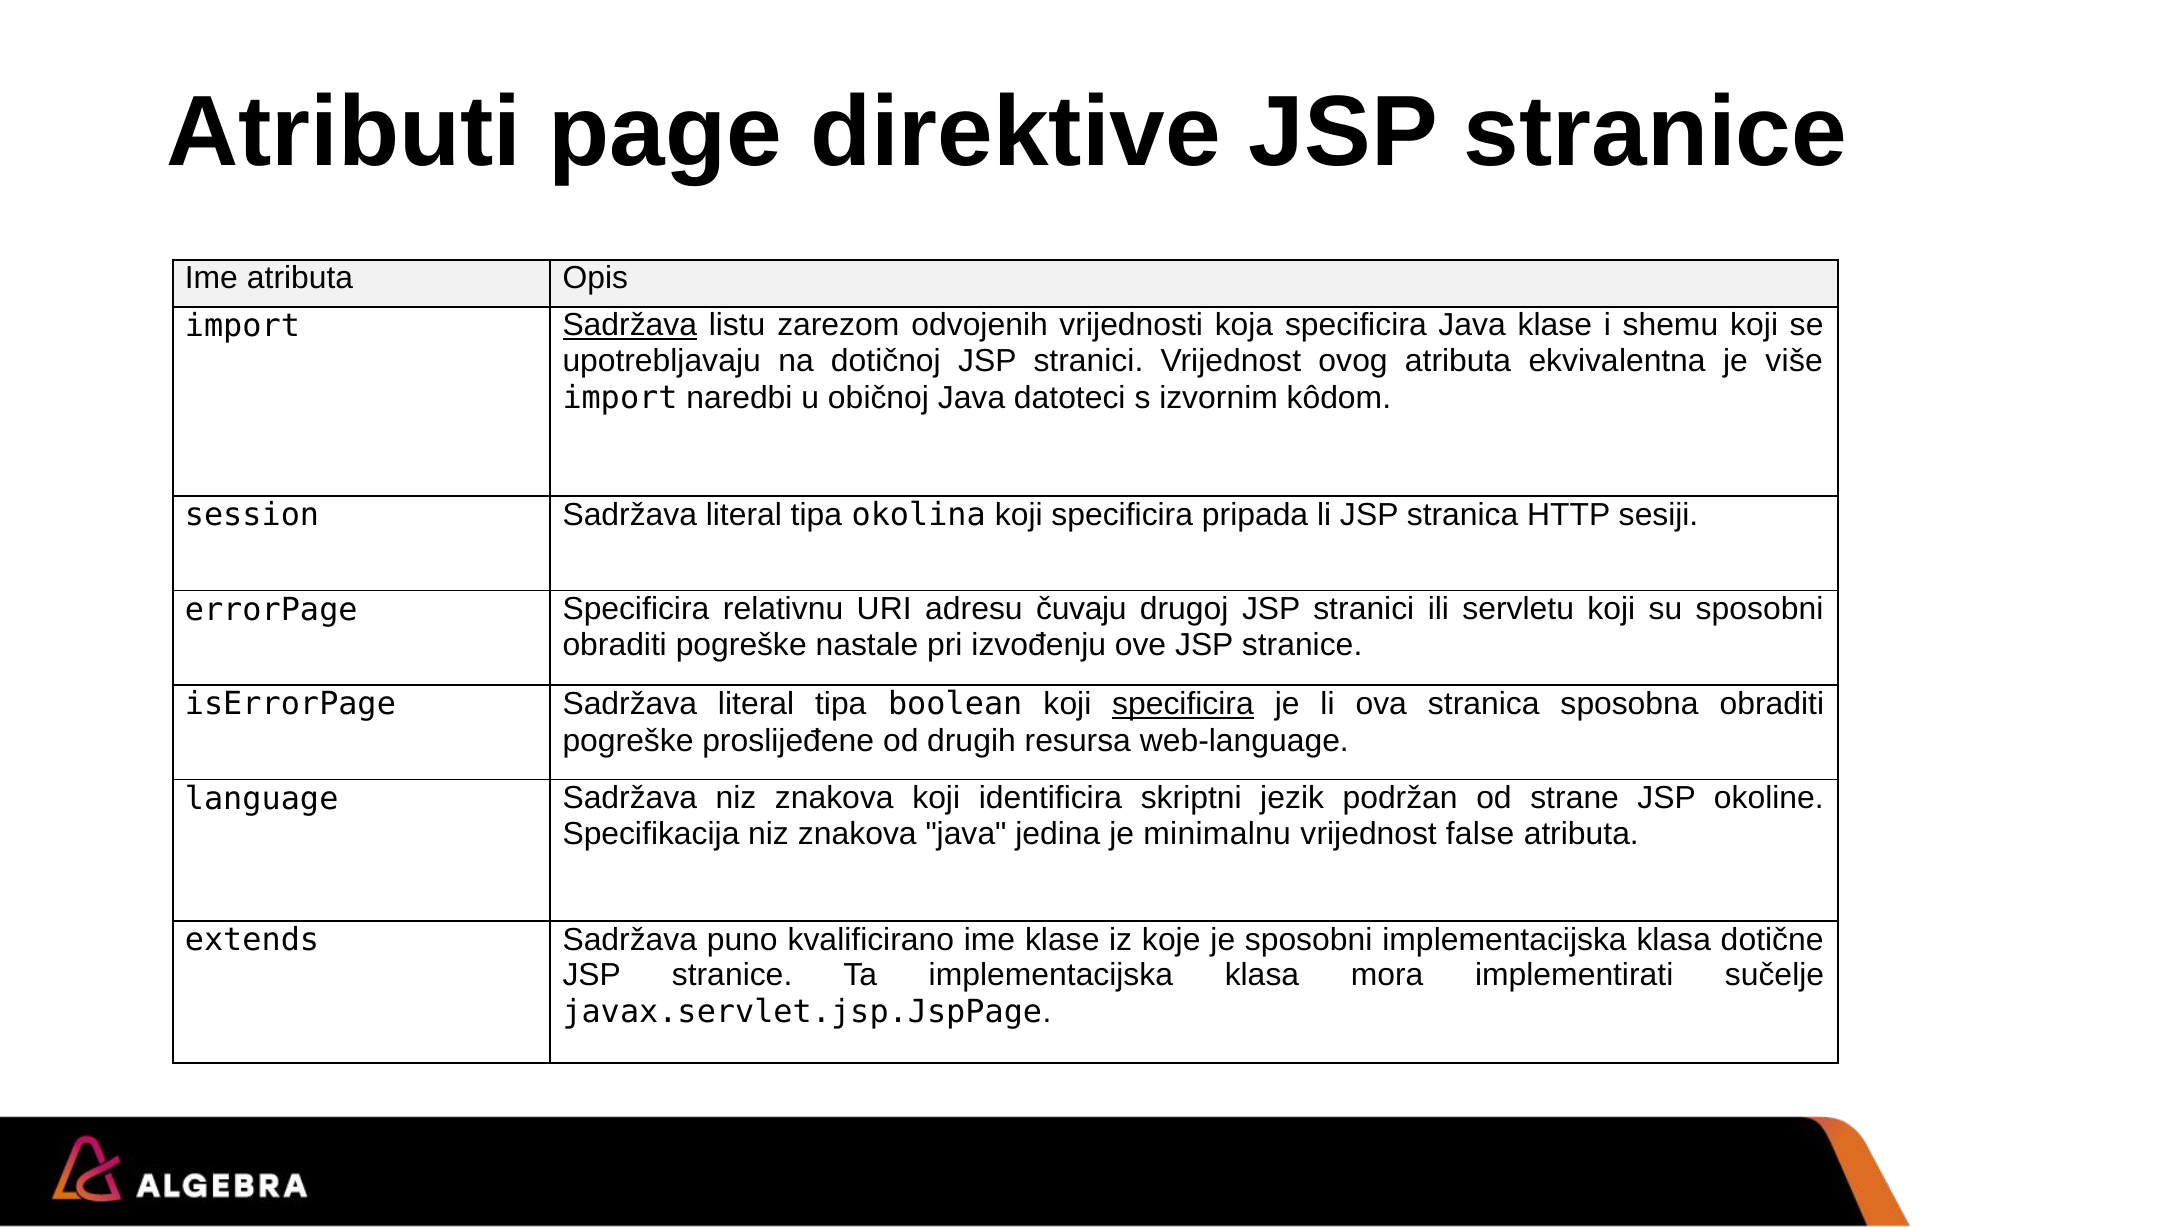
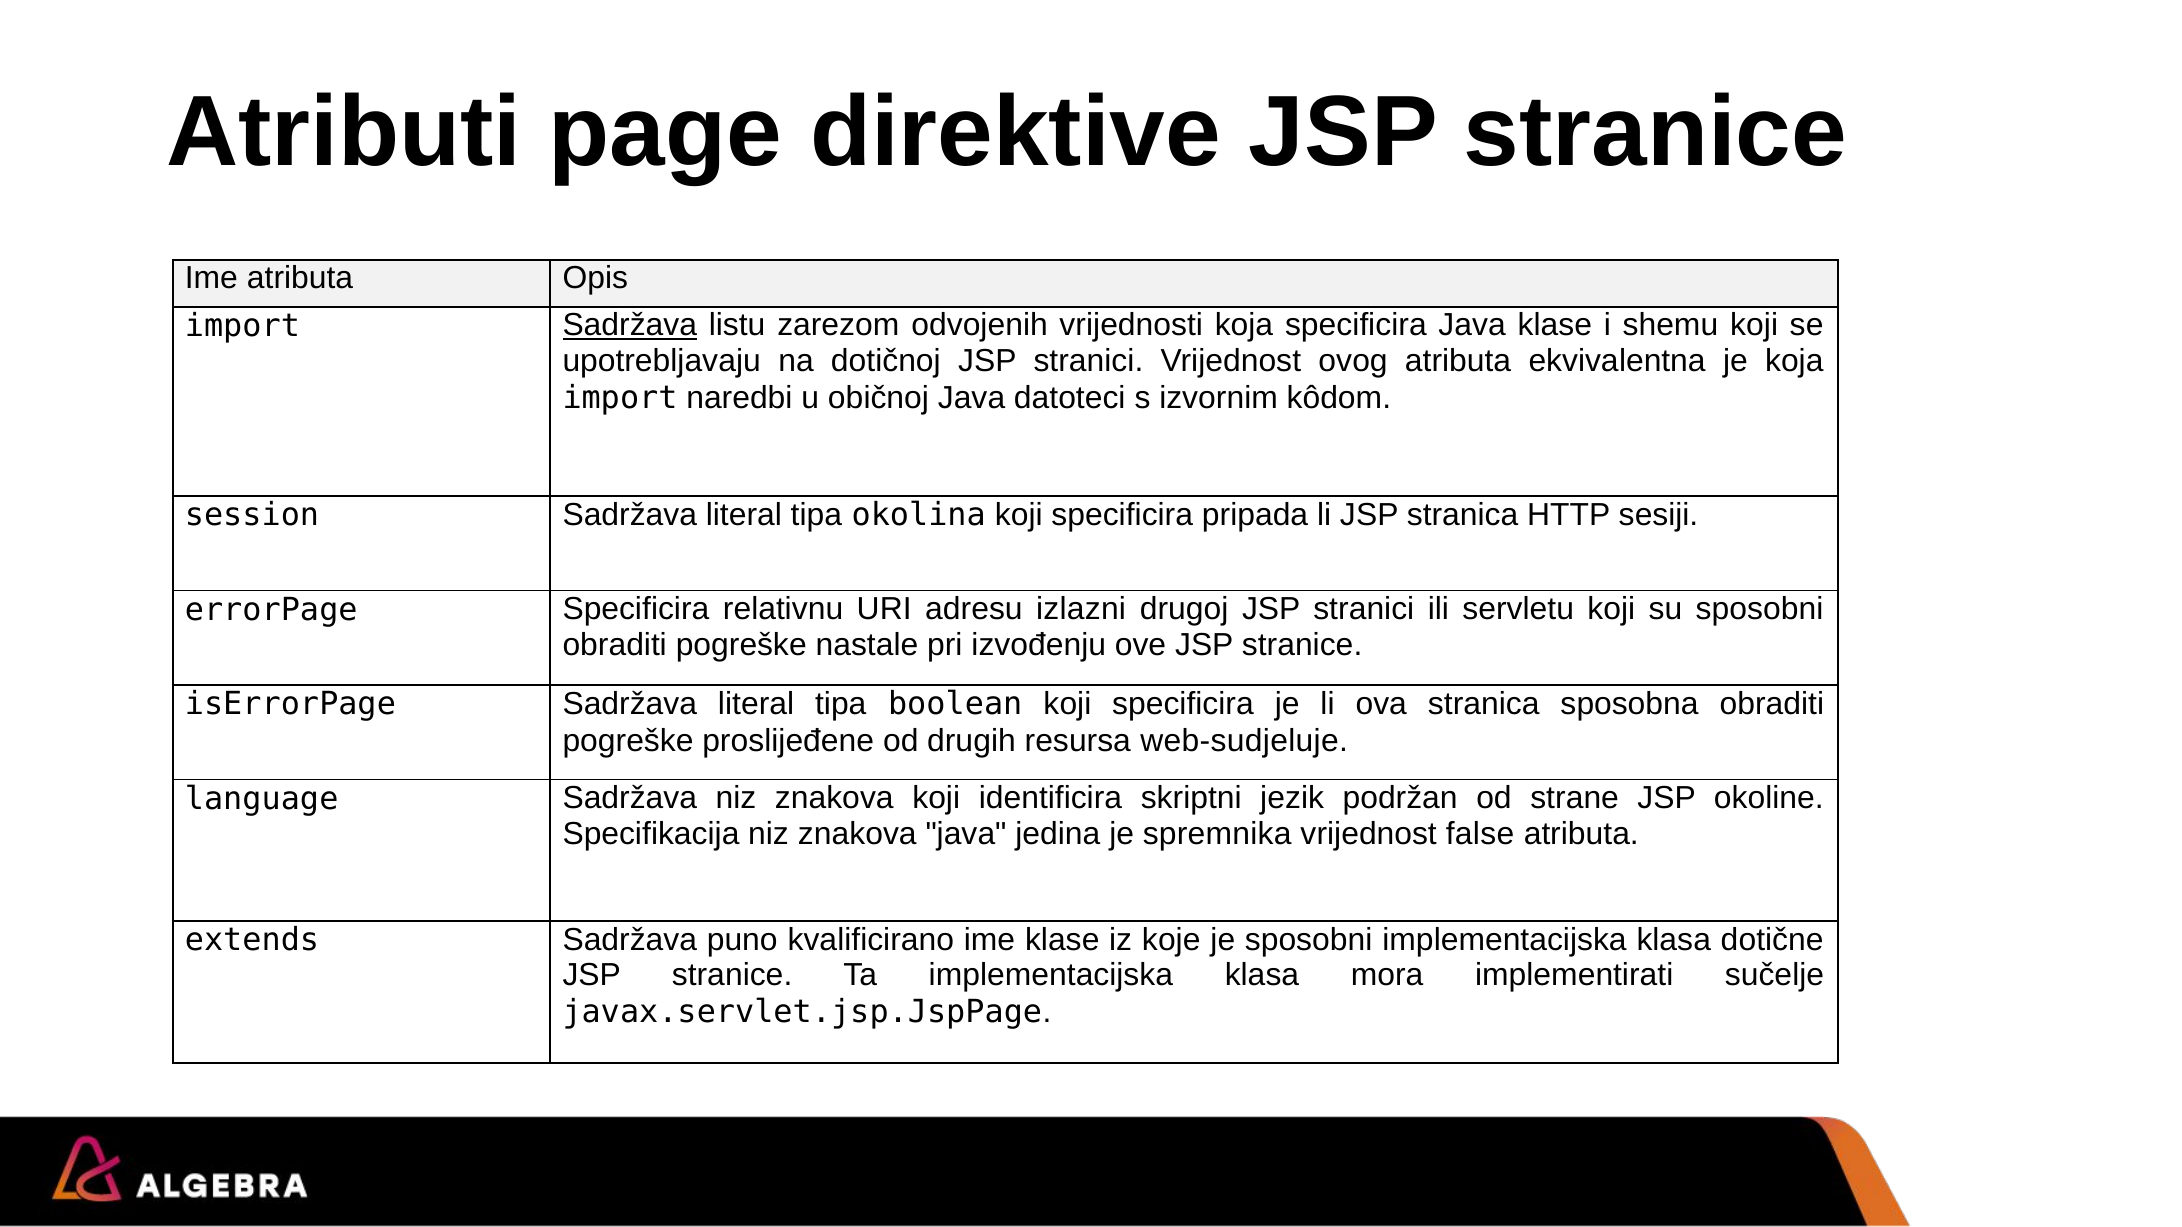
je više: više -> koja (1794, 361)
čuvaju: čuvaju -> izlazni (1081, 609)
specificira underline: present -> none (1183, 704)
web-language: web-language -> web-sudjeluje (1244, 741)
minimalnu: minimalnu -> spremnika (1217, 834)
